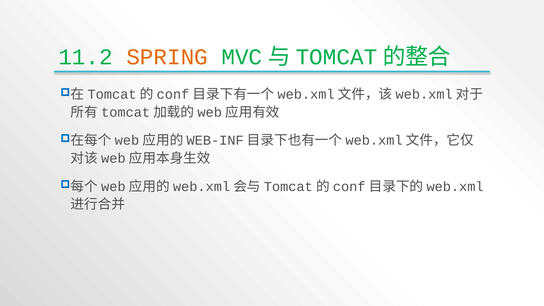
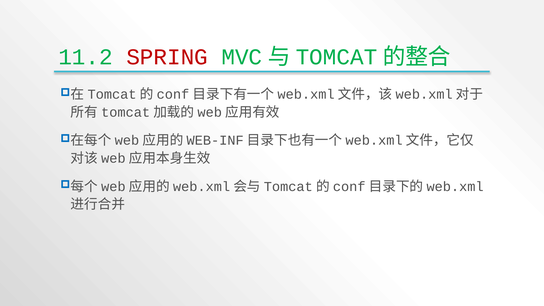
SPRING colour: orange -> red (167, 57)
